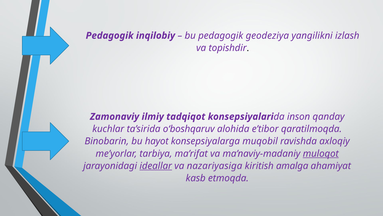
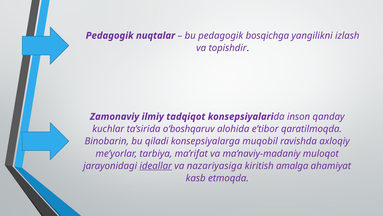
inqilobiy: inqilobiy -> nuqtalar (156, 35)
geodeziya: geodeziya -> bosqichga (267, 35)
hayot: hayot -> qiladi (157, 141)
muloqot underline: present -> none (321, 153)
